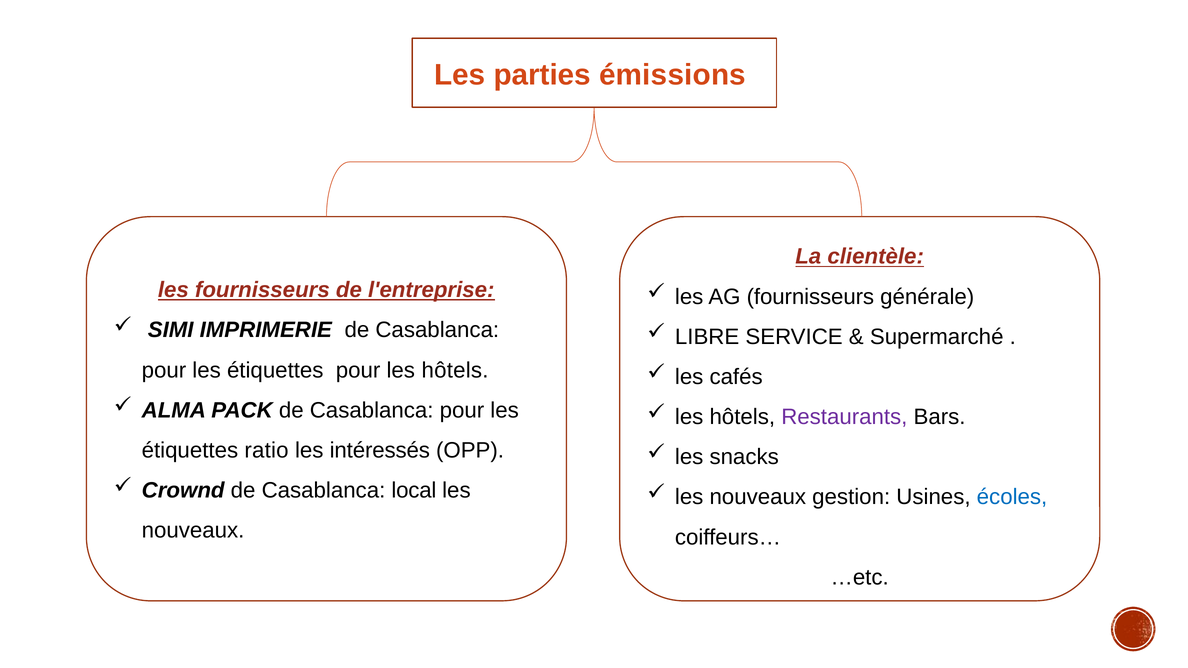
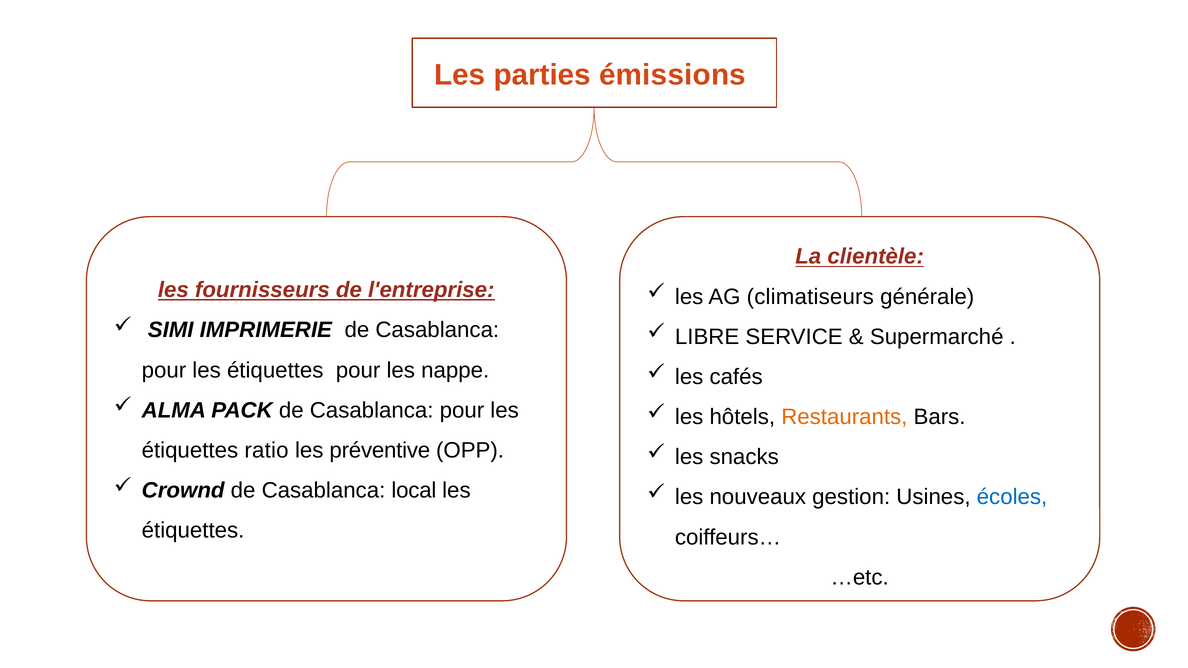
AG fournisseurs: fournisseurs -> climatiseurs (810, 297)
pour les hôtels: hôtels -> nappe (455, 370)
Restaurants colour: purple -> orange (844, 417)
intéressés: intéressés -> préventive (380, 450)
nouveaux: nouveaux -> étiquettes (193, 531)
